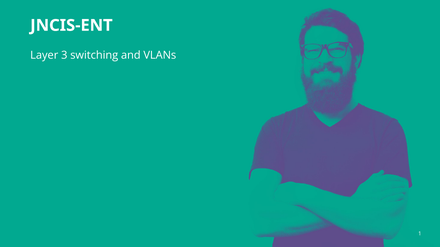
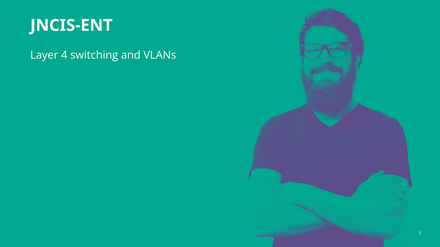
3: 3 -> 4 (64, 55)
